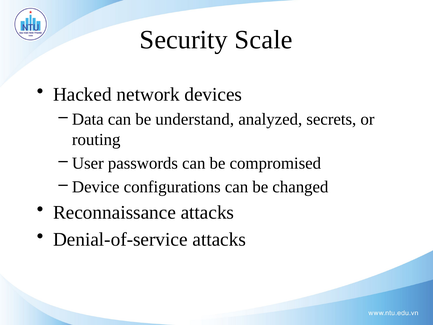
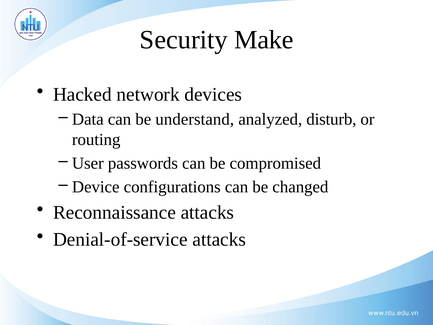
Scale: Scale -> Make (264, 40)
secrets: secrets -> disturb (331, 119)
